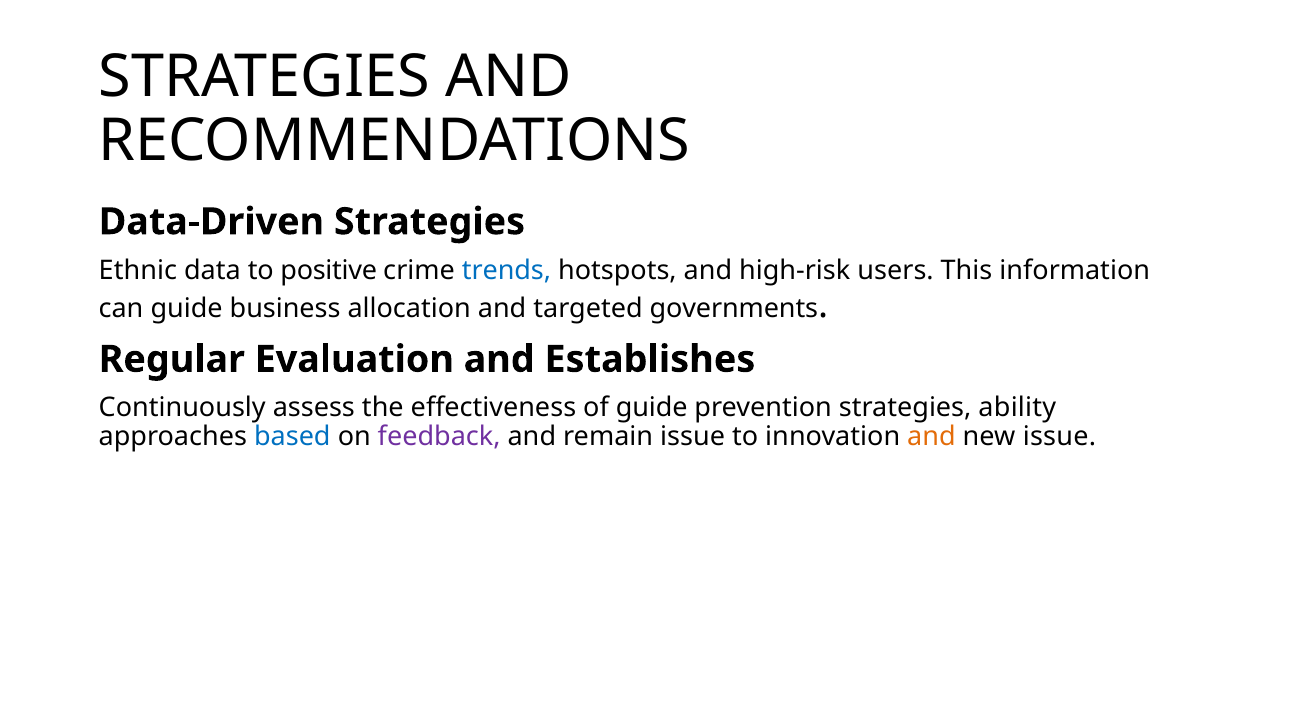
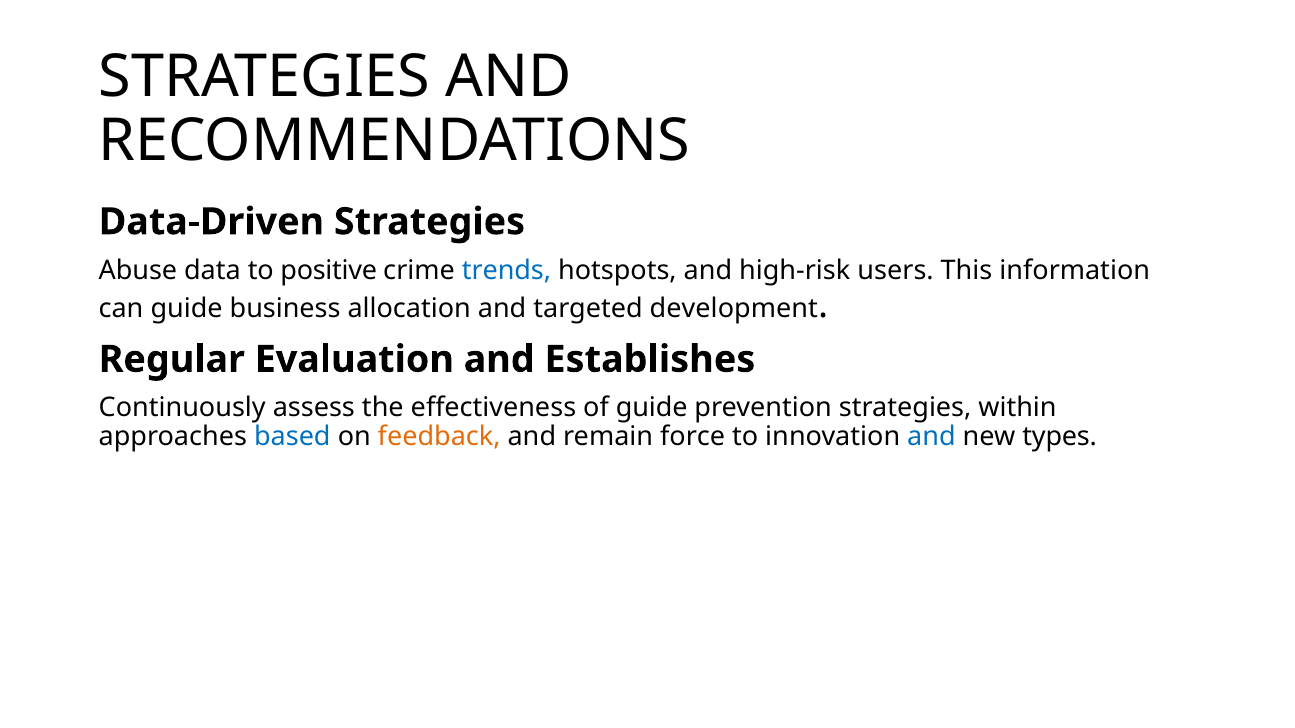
Ethnic: Ethnic -> Abuse (138, 270)
governments: governments -> development (734, 309)
ability: ability -> within (1018, 408)
feedback colour: purple -> orange (439, 437)
remain issue: issue -> force (693, 437)
and colour: orange -> blue (931, 437)
new issue: issue -> types (1060, 437)
